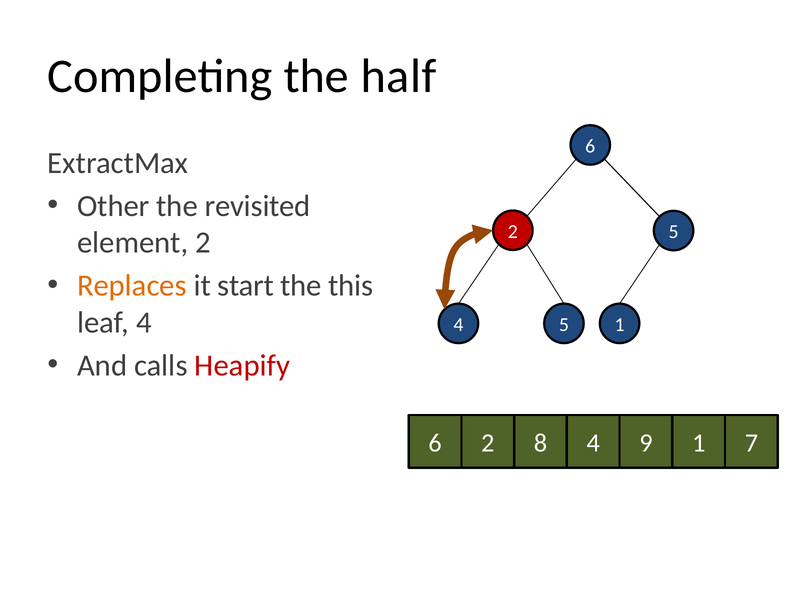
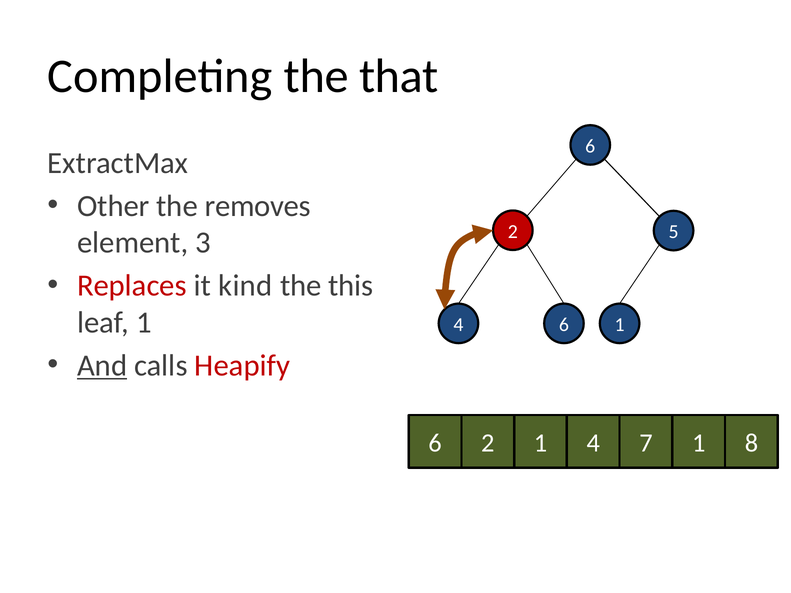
half: half -> that (399, 77)
revisited: revisited -> removes (258, 206)
element 2: 2 -> 3 (203, 243)
Replaces colour: orange -> red (132, 286)
start: start -> kind (245, 286)
leaf 4: 4 -> 1 (144, 323)
4 5: 5 -> 6 (564, 325)
And underline: none -> present (102, 366)
2 8: 8 -> 1 (541, 443)
9: 9 -> 7 (646, 443)
7: 7 -> 8 (751, 443)
